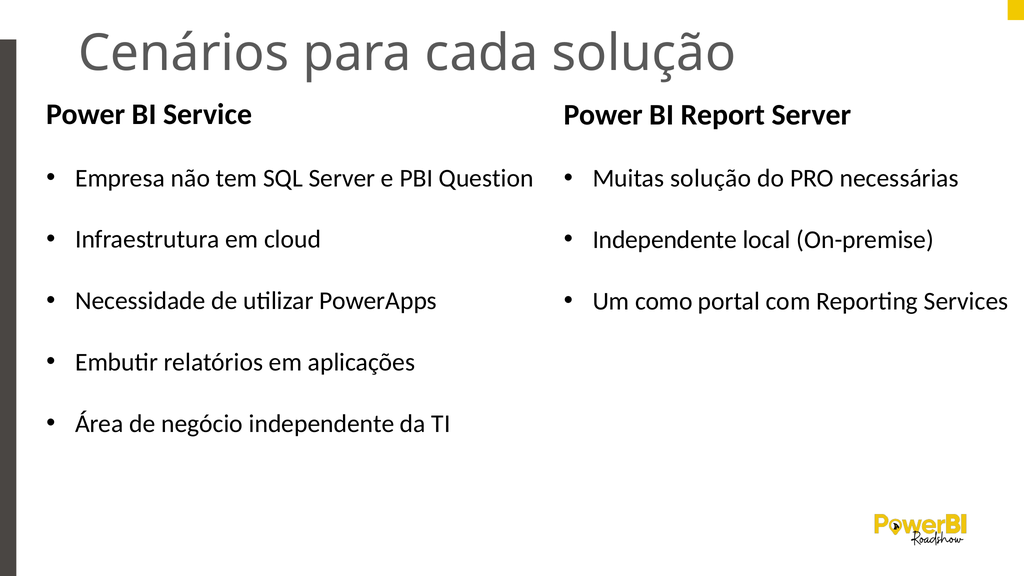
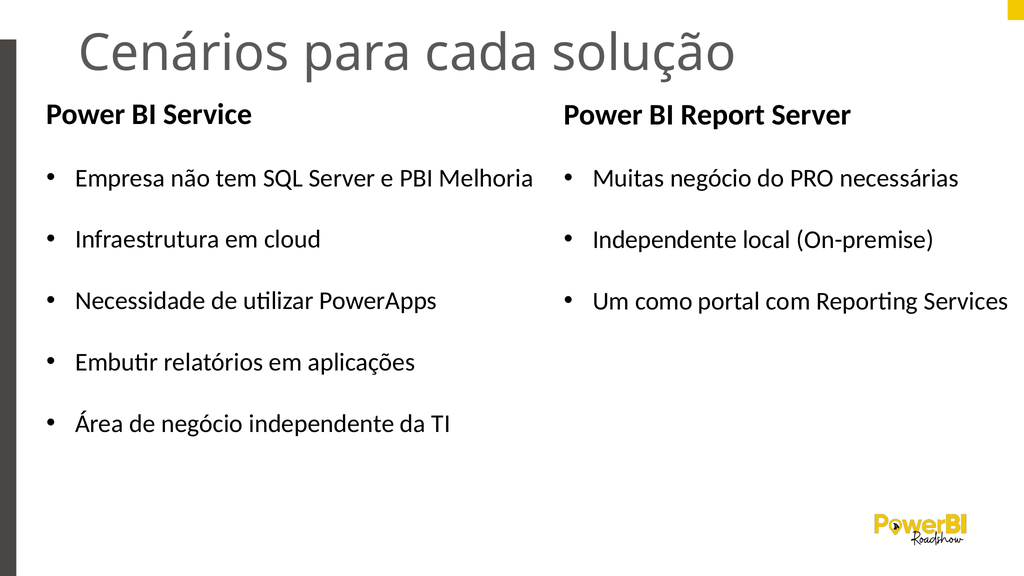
Question: Question -> Melhoria (486, 178)
Muitas solução: solução -> negócio (711, 178)
